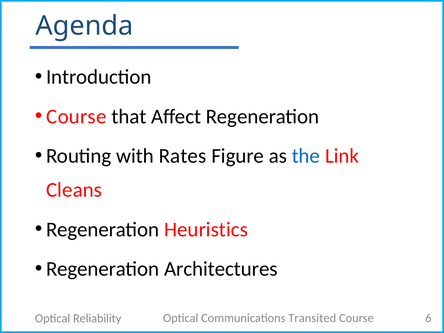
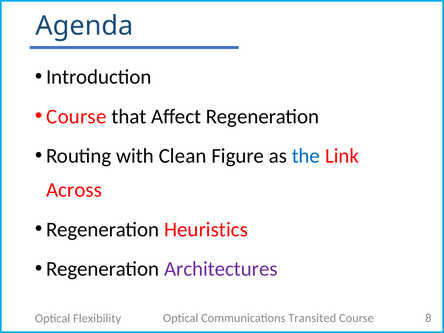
Rates: Rates -> Clean (183, 156)
Cleans: Cleans -> Across (74, 190)
Architectures colour: black -> purple (221, 269)
6: 6 -> 8 (428, 318)
Reliability: Reliability -> Flexibility (97, 318)
